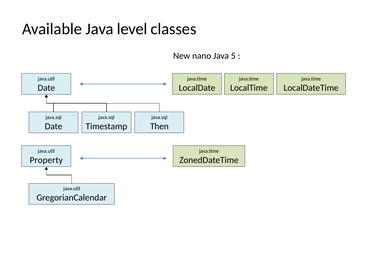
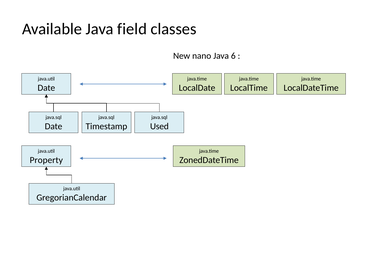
level: level -> field (132, 29)
5: 5 -> 6 (233, 56)
Then: Then -> Used (159, 126)
